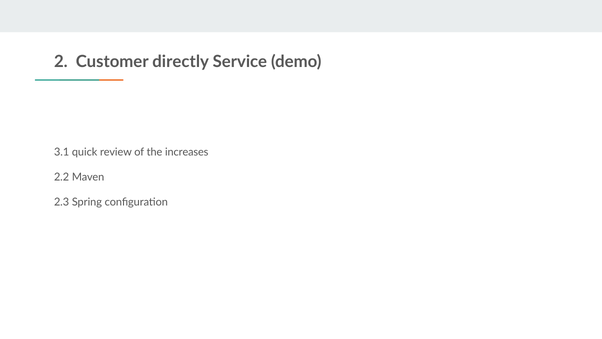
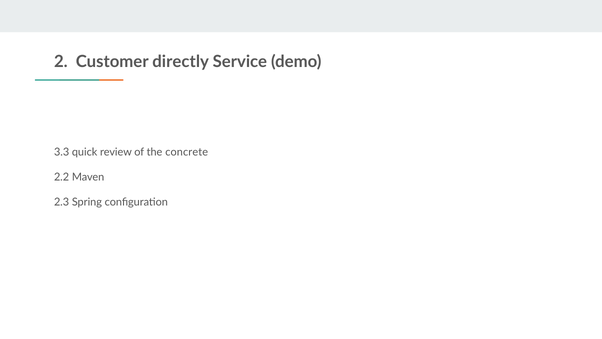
3.1: 3.1 -> 3.3 (62, 152)
increases: increases -> concrete (187, 152)
